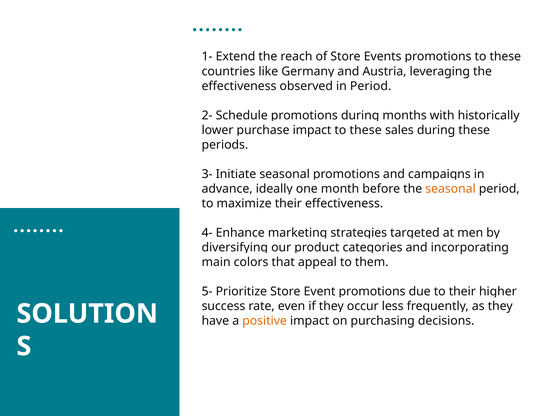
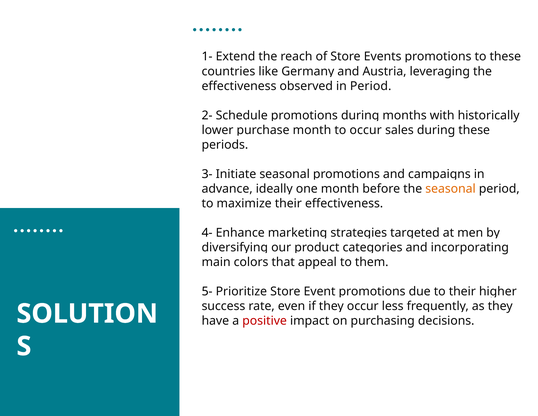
purchase impact: impact -> month (312, 130)
these: these -> occur (366, 130)
positive colour: orange -> red (265, 321)
